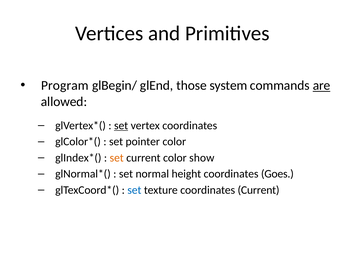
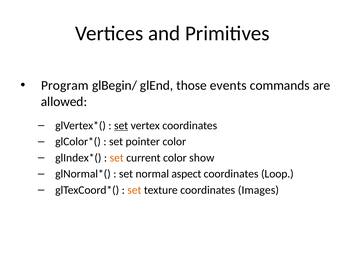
system: system -> events (228, 85)
are underline: present -> none (322, 85)
height: height -> aspect (186, 174)
Goes: Goes -> Loop (277, 174)
set colour: blue -> orange (134, 190)
coordinates Current: Current -> Images (258, 190)
